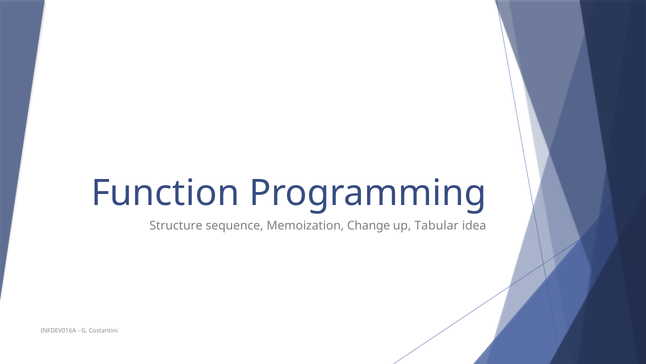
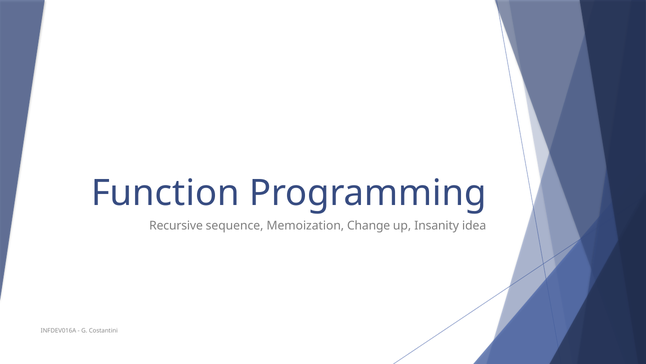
Structure: Structure -> Recursive (176, 225)
Tabular: Tabular -> Insanity (437, 225)
